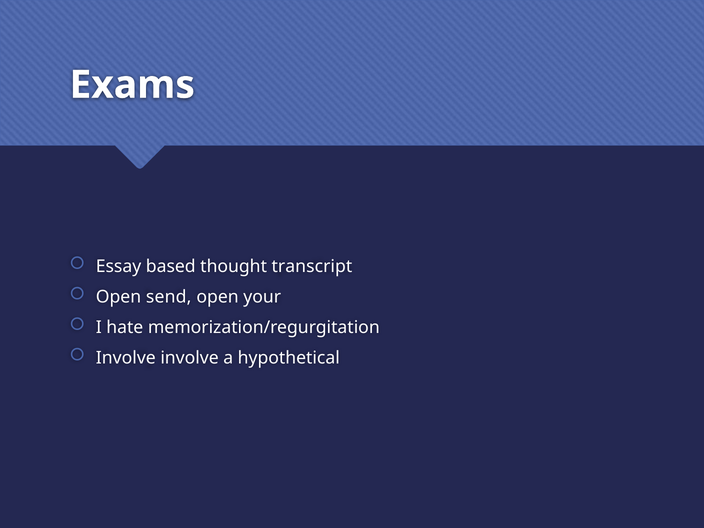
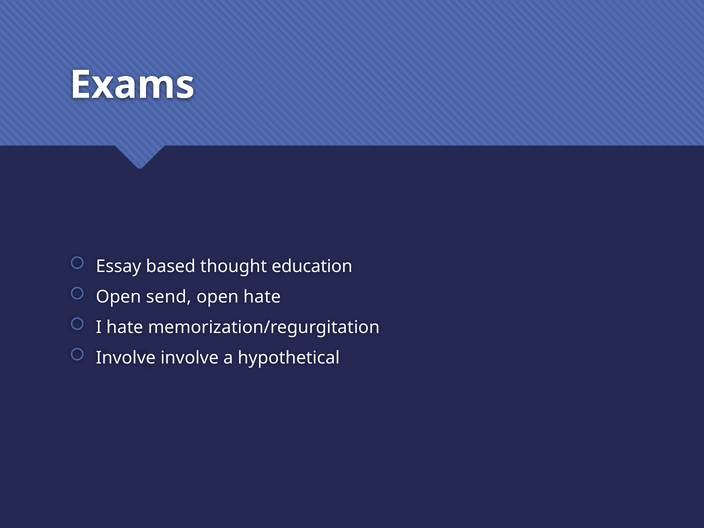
transcript: transcript -> education (312, 267)
open your: your -> hate (262, 297)
